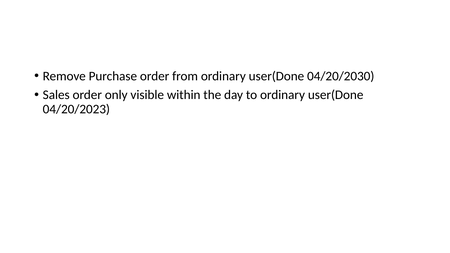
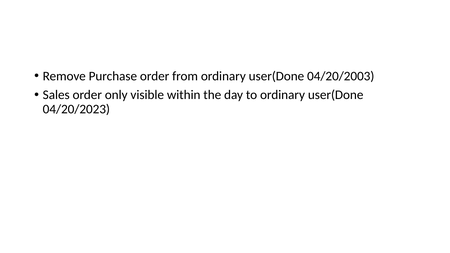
04/20/2030: 04/20/2030 -> 04/20/2003 (341, 76)
